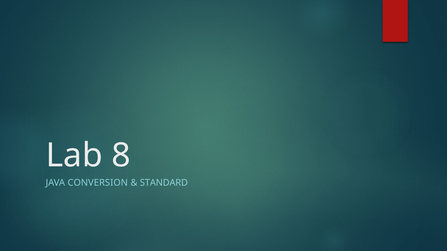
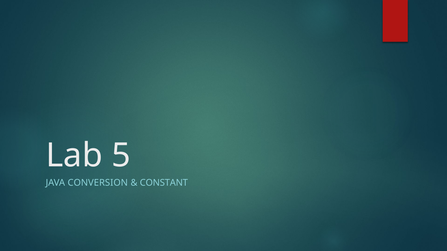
8: 8 -> 5 (121, 156)
STANDARD: STANDARD -> CONSTANT (164, 183)
